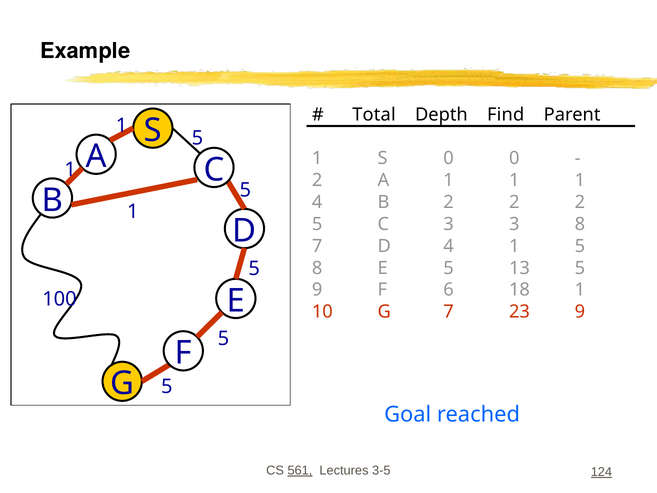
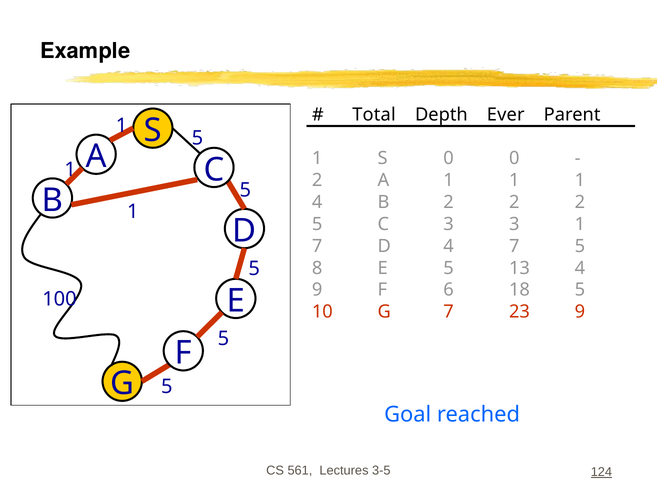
Find: Find -> Ever (506, 114)
3 8: 8 -> 1 (580, 224)
4 1: 1 -> 7 (514, 246)
13 5: 5 -> 4 (580, 268)
18 1: 1 -> 5 (580, 290)
561 underline: present -> none (300, 470)
